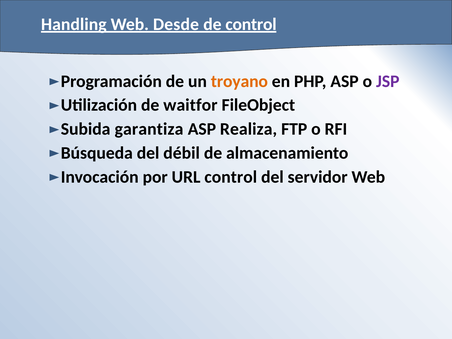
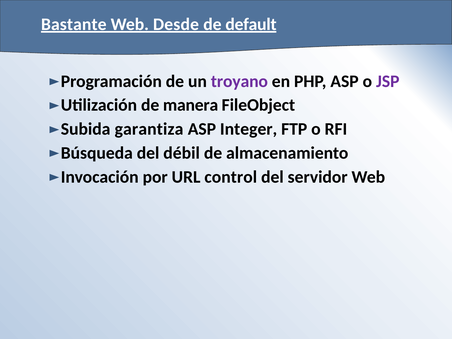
Handling: Handling -> Bastante (74, 24)
de control: control -> default (251, 24)
troyano colour: orange -> purple (239, 81)
waitfor: waitfor -> manera (191, 105)
Realiza: Realiza -> Integer (249, 129)
